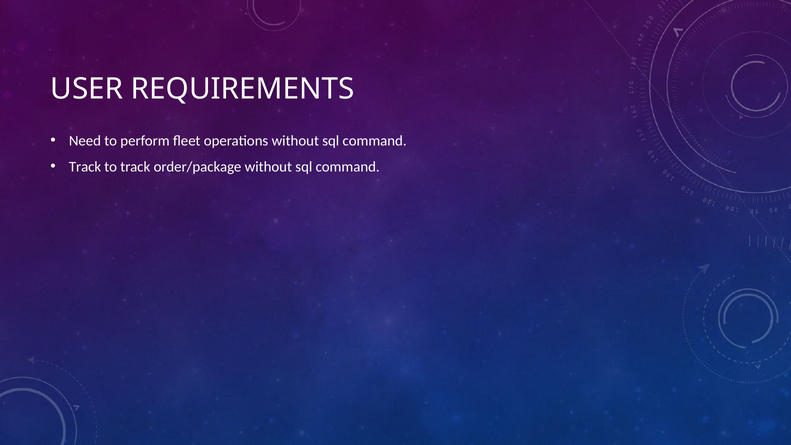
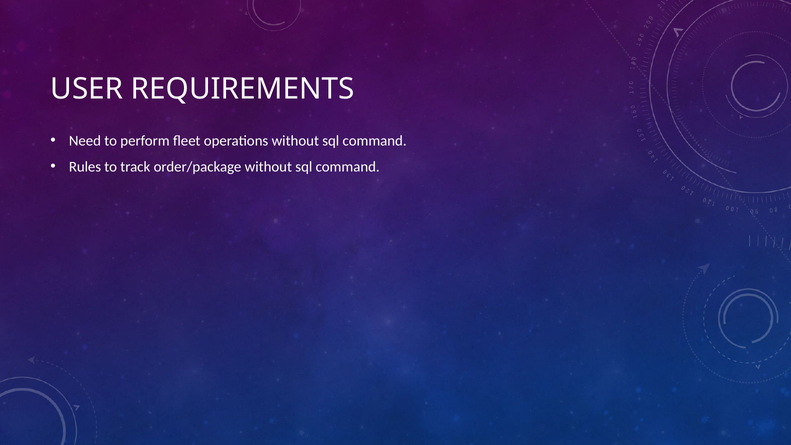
Track: Track -> Rules (85, 167)
